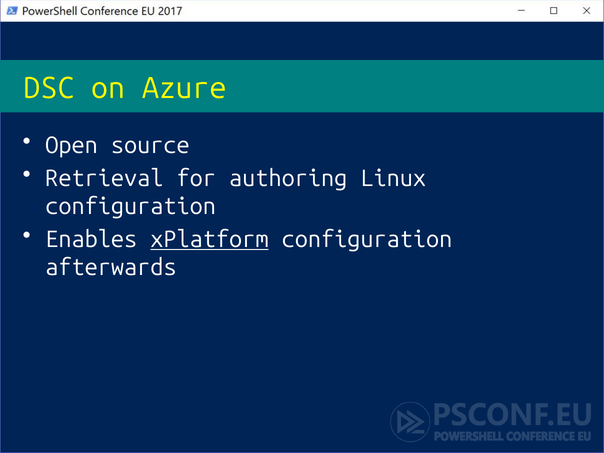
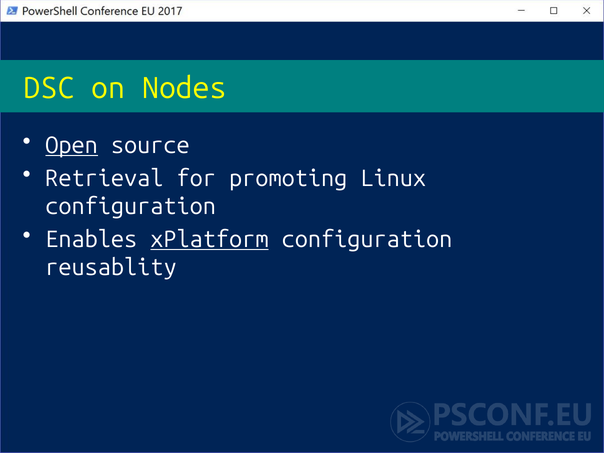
Azure: Azure -> Nodes (184, 88)
Open underline: none -> present (72, 145)
authoring: authoring -> promoting (288, 178)
afterwards: afterwards -> reusablity (111, 268)
